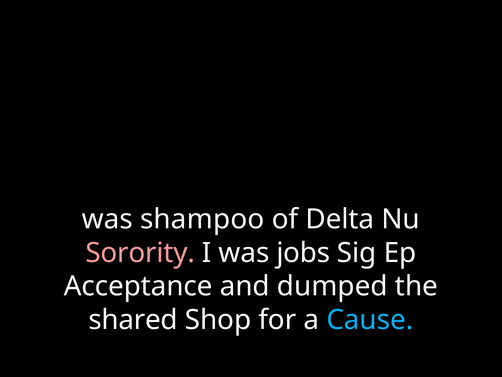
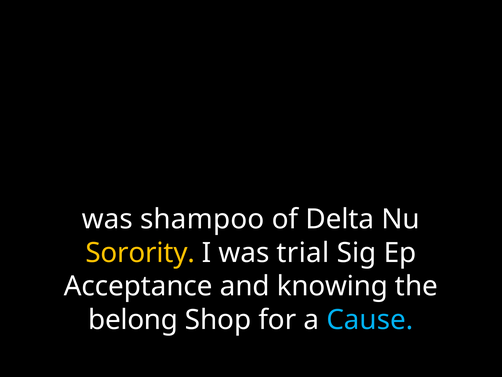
Sorority colour: pink -> yellow (140, 253)
jobs: jobs -> trial (303, 253)
dumped: dumped -> knowing (332, 286)
shared: shared -> belong (133, 319)
